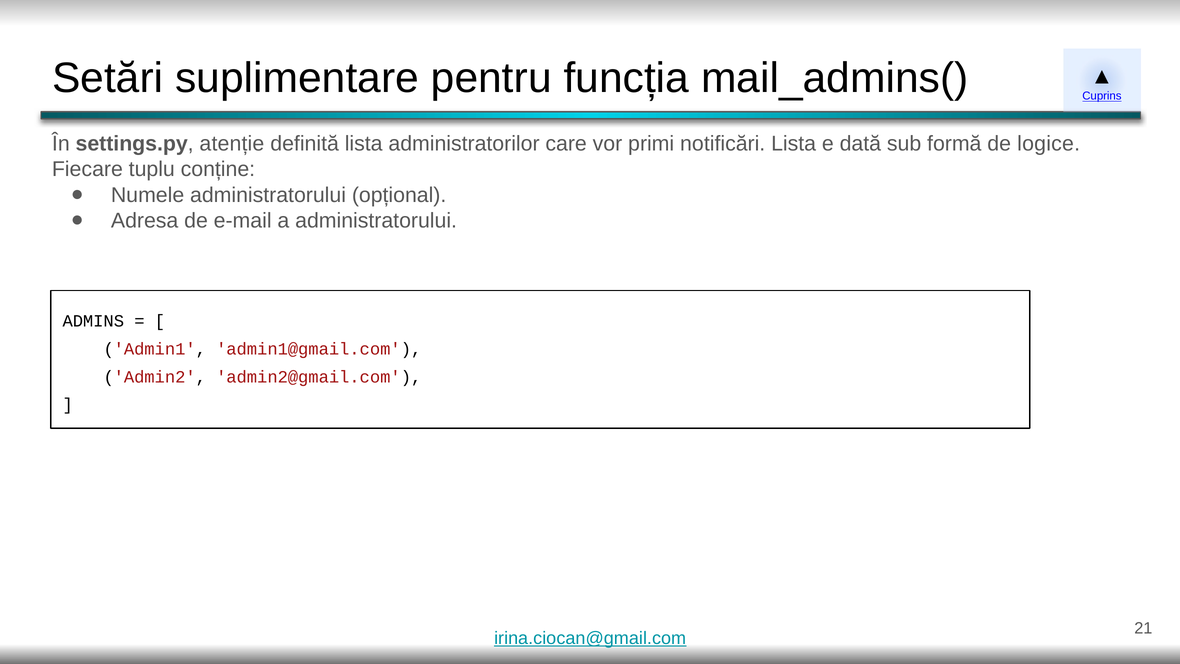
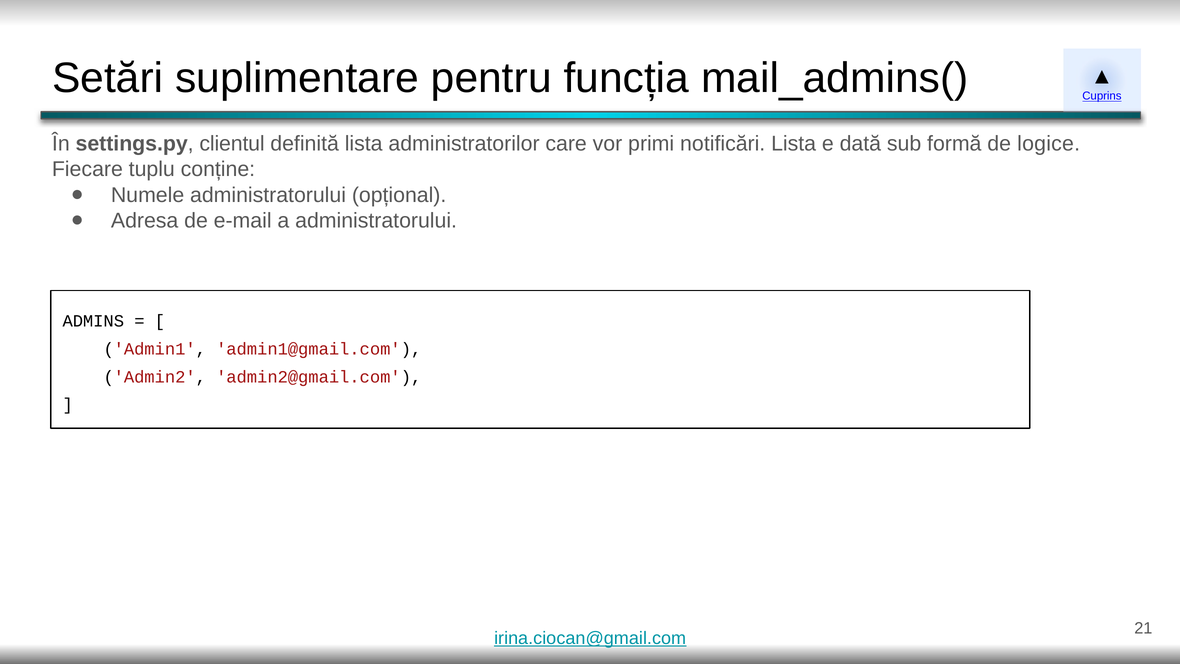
atenție: atenție -> clientul (232, 144)
